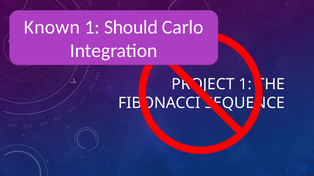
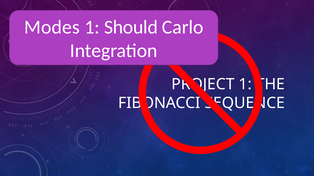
Known: Known -> Modes (52, 27)
